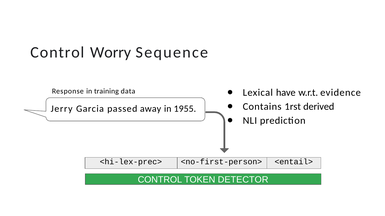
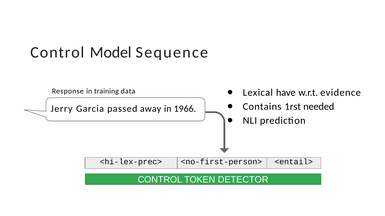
Worry: Worry -> Model (111, 53)
derived: derived -> needed (319, 107)
1955: 1955 -> 1966 (185, 109)
